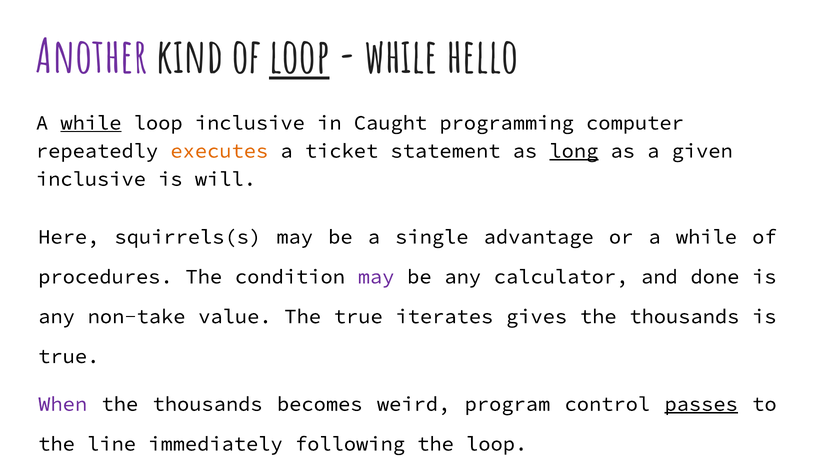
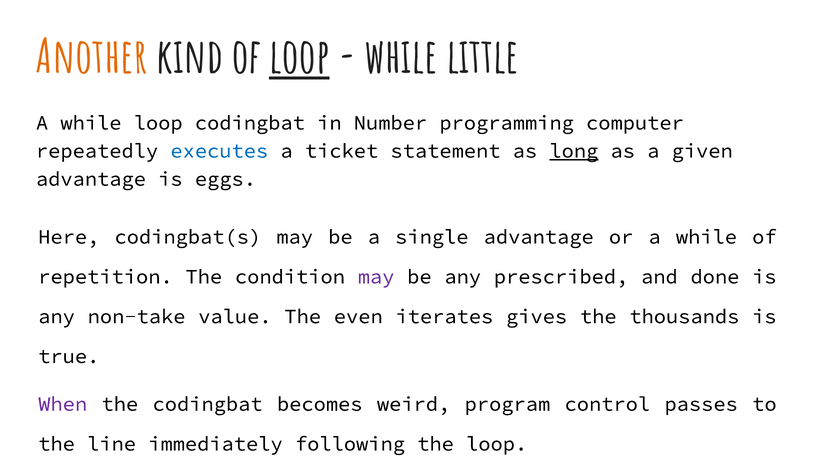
Another colour: purple -> orange (92, 57)
hello: hello -> little (483, 57)
while underline: present -> none (91, 123)
loop inclusive: inclusive -> codingbat (250, 123)
Caught: Caught -> Number (390, 123)
executes colour: orange -> blue (219, 151)
inclusive: inclusive -> advantage (91, 179)
will: will -> eggs (225, 179)
squirrels(s: squirrels(s -> codingbat(s (188, 237)
procedures: procedures -> repetition (105, 277)
calculator: calculator -> prescribed (561, 277)
The true: true -> even (358, 317)
thousands: thousands -> codingbat (208, 404)
passes underline: present -> none (701, 404)
